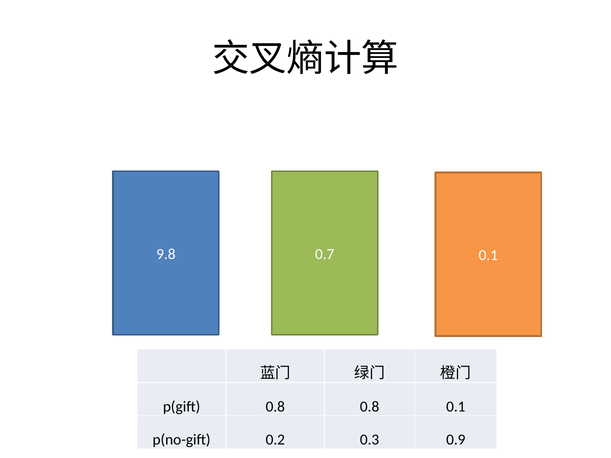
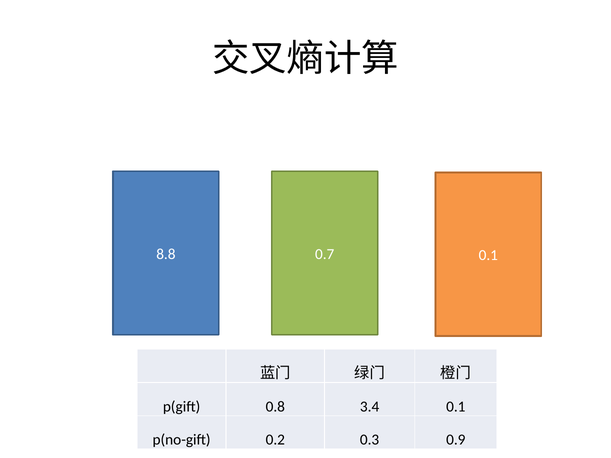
9.8: 9.8 -> 8.8 (166, 254)
0.8 0.8: 0.8 -> 3.4 (370, 407)
